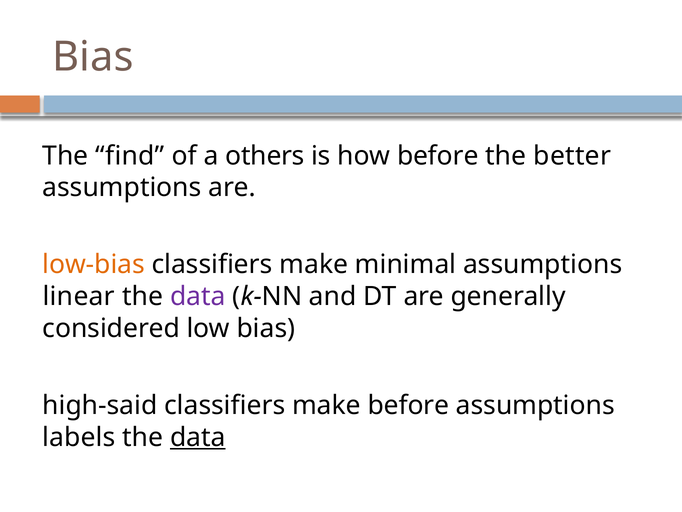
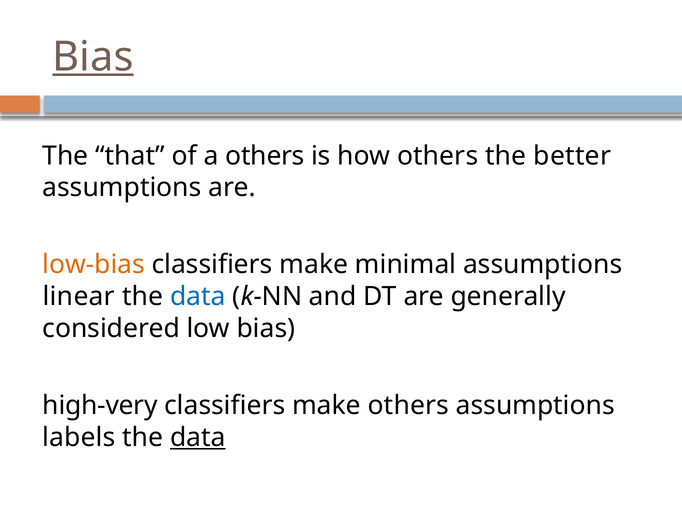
Bias underline: none -> present (93, 57)
find: find -> that (130, 156)
how before: before -> others (438, 156)
data colour: purple -> blue (198, 296)
high-said: high-said -> high-very (100, 405)
make before: before -> others (408, 405)
